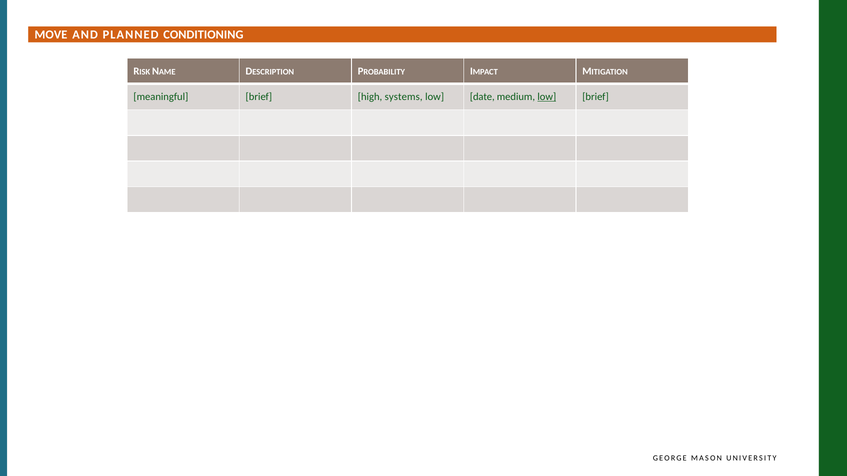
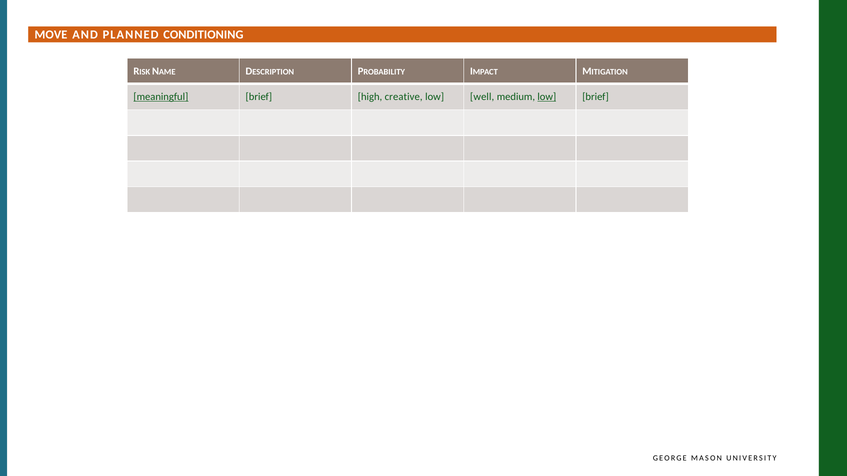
meaningful underline: none -> present (161, 97)
systems: systems -> creative (404, 97)
date: date -> well (482, 97)
